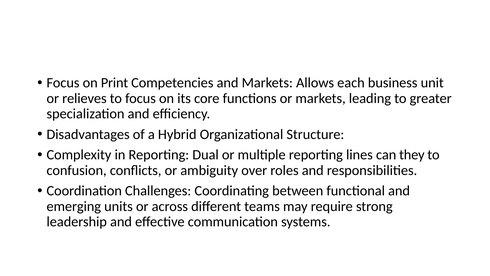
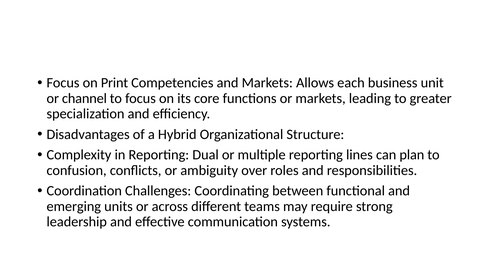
relieves: relieves -> channel (84, 98)
they: they -> plan (412, 155)
